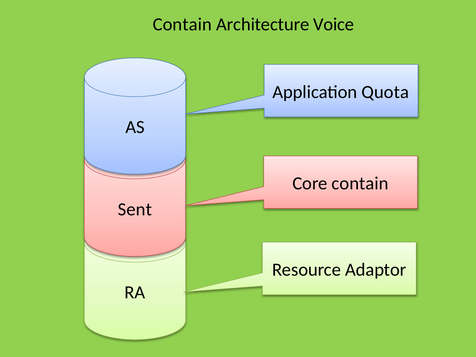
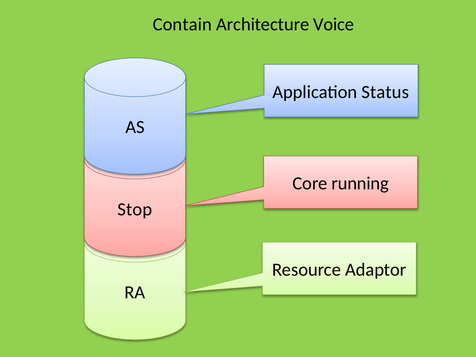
Quota: Quota -> Status (385, 92)
Core contain: contain -> running (360, 184)
Sent: Sent -> Stop (135, 209)
